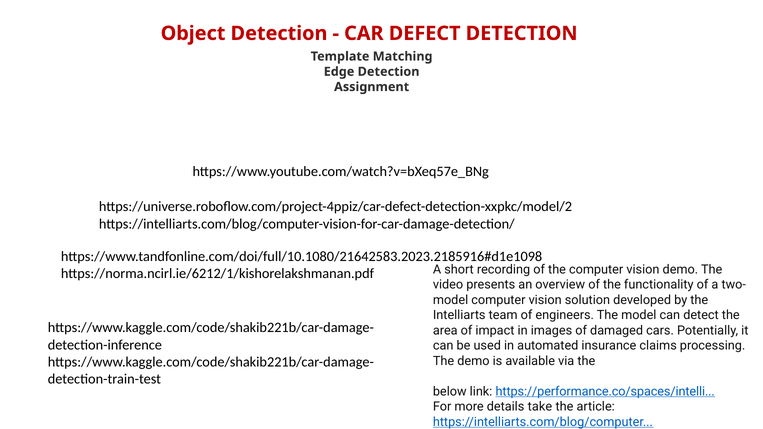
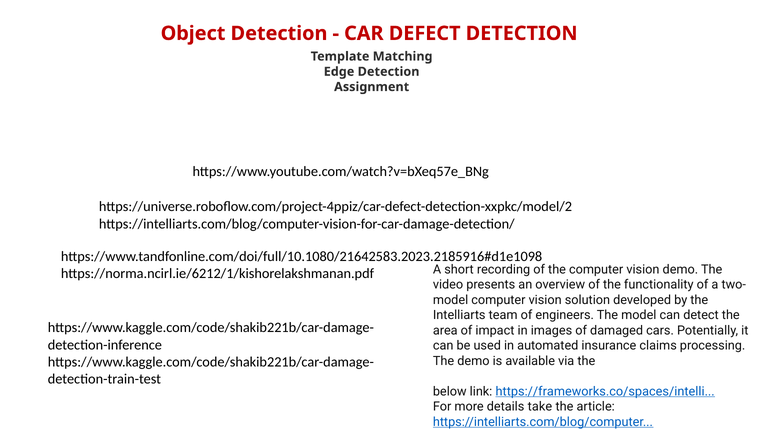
https://performance.co/spaces/intelli: https://performance.co/spaces/intelli -> https://frameworks.co/spaces/intelli (605, 392)
